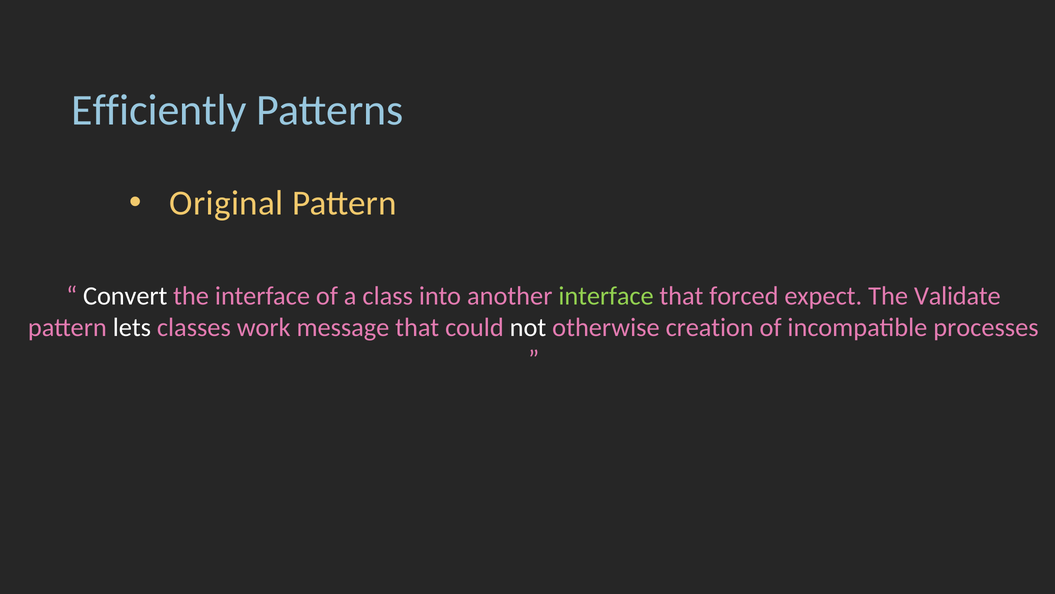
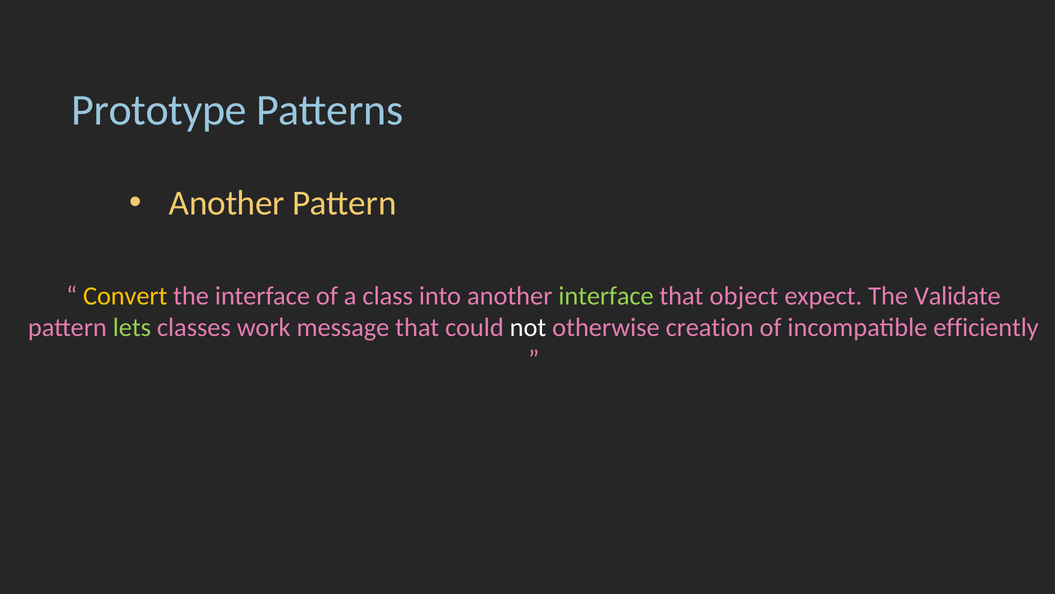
Efficiently: Efficiently -> Prototype (159, 110)
Original: Original -> Another (227, 203)
Convert colour: white -> yellow (125, 296)
forced: forced -> object (744, 296)
lets colour: white -> light green (132, 328)
processes: processes -> efficiently (986, 328)
